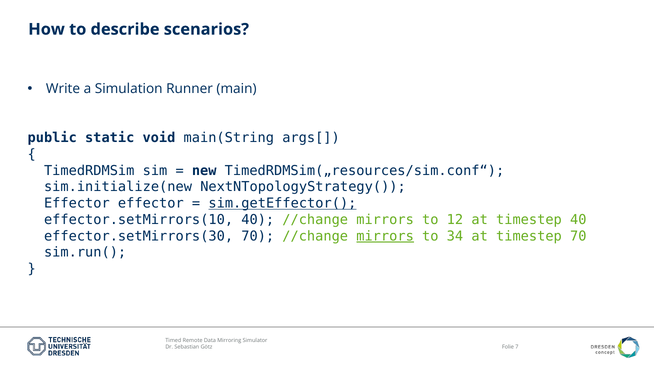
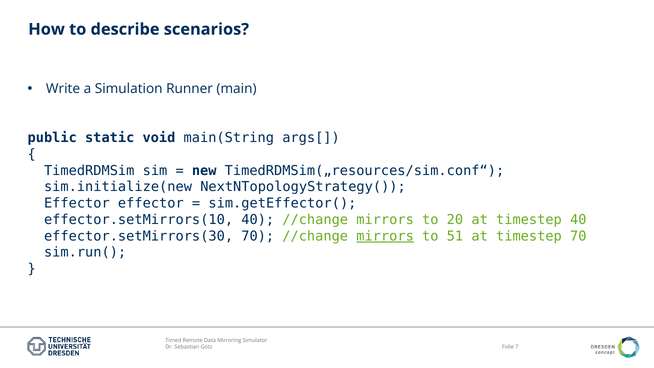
sim.getEffector( underline: present -> none (282, 203)
12: 12 -> 20 (455, 220)
34: 34 -> 51 (455, 236)
